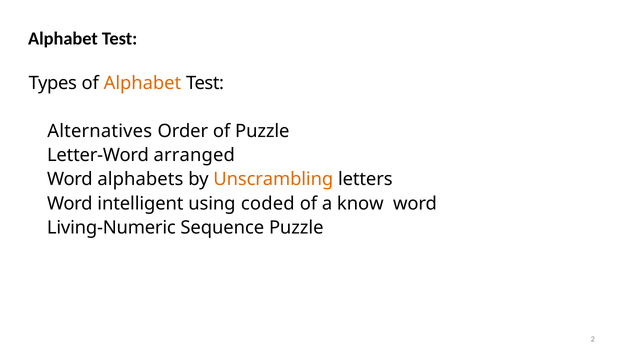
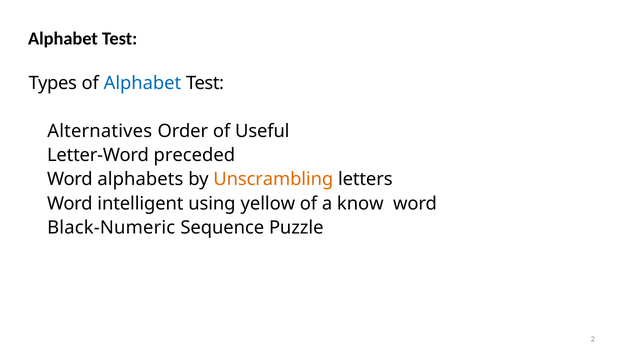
Alphabet colour: orange -> blue (142, 83)
of Puzzle: Puzzle -> Useful (262, 131)
arranged: arranged -> preceded (194, 155)
coded: coded -> yellow (268, 203)
Living-Numeric: Living-Numeric -> Black-Numeric (111, 228)
